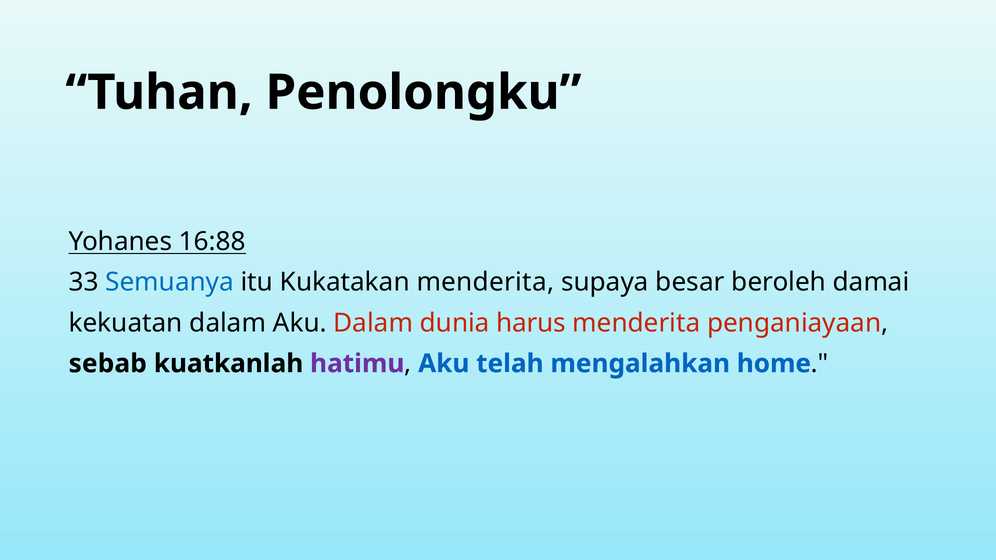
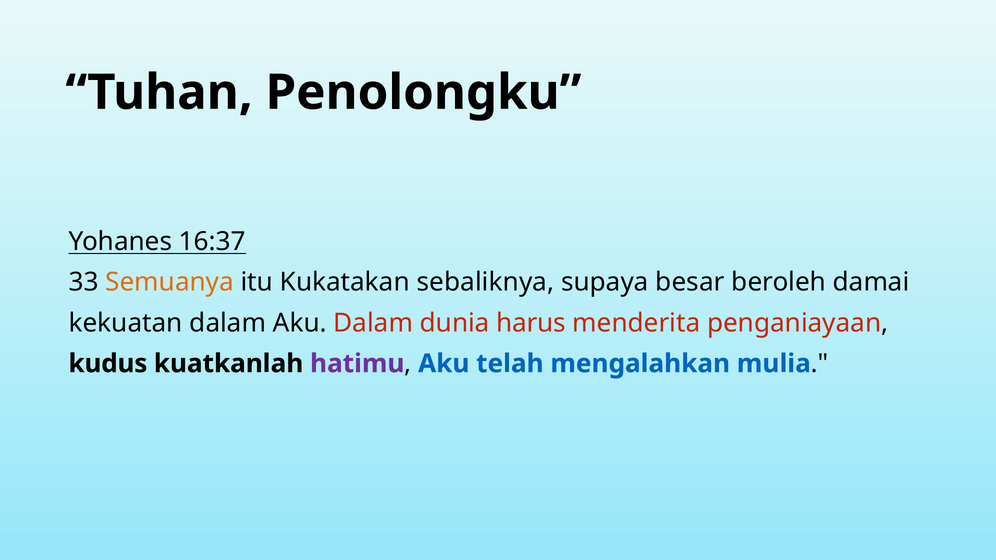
16:88: 16:88 -> 16:37 (212, 242)
Semuanya colour: blue -> orange (170, 282)
Kukatakan menderita: menderita -> sebaliknya (485, 282)
sebab: sebab -> kudus (108, 364)
home: home -> mulia (774, 364)
